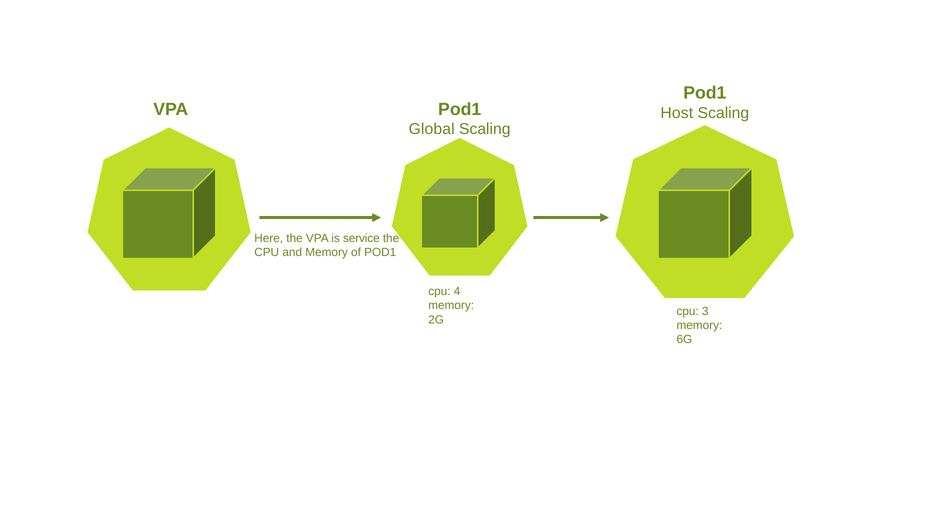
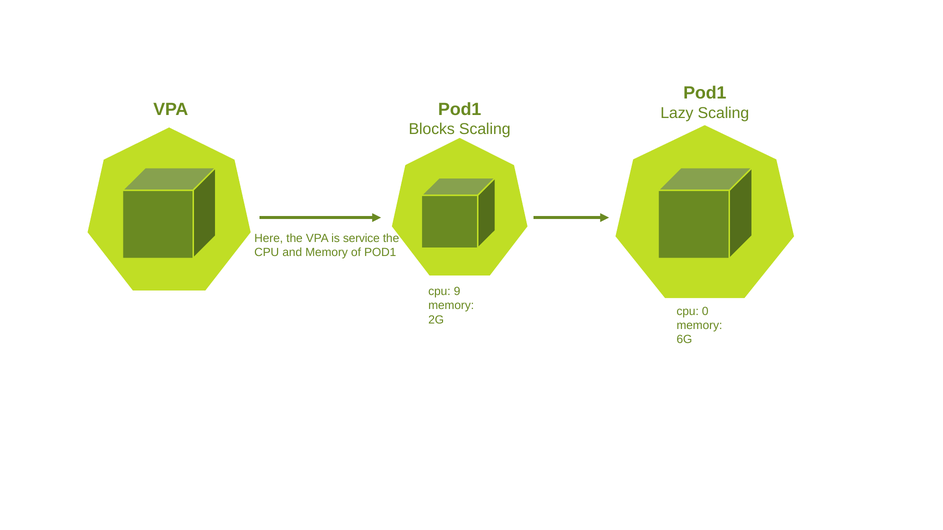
Host: Host -> Lazy (677, 113)
Global: Global -> Blocks (432, 129)
4: 4 -> 9 (457, 292)
3: 3 -> 0 (705, 312)
